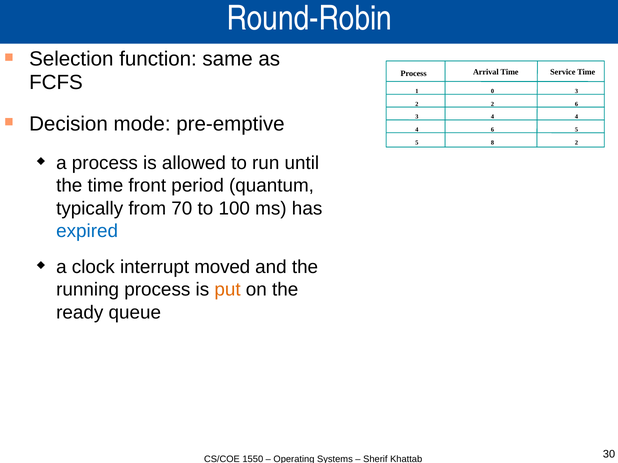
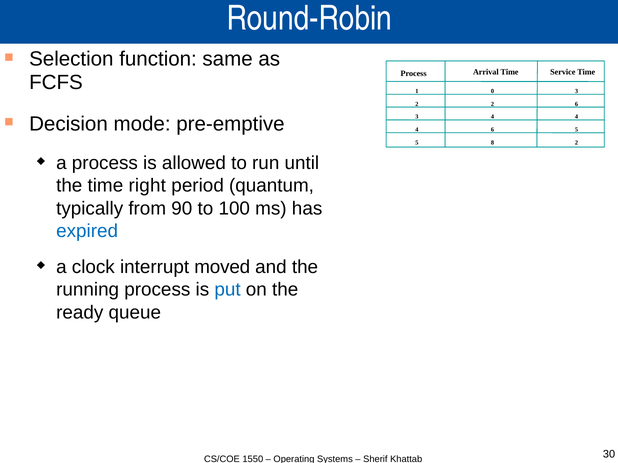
front: front -> right (147, 186)
70: 70 -> 90 (182, 209)
put colour: orange -> blue (228, 290)
